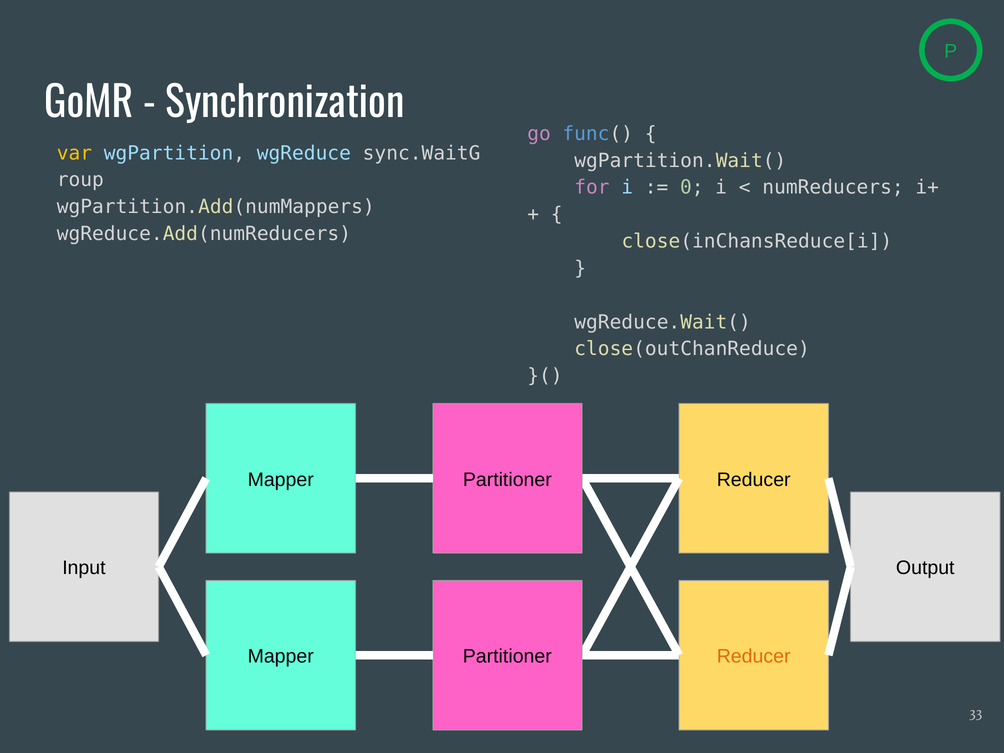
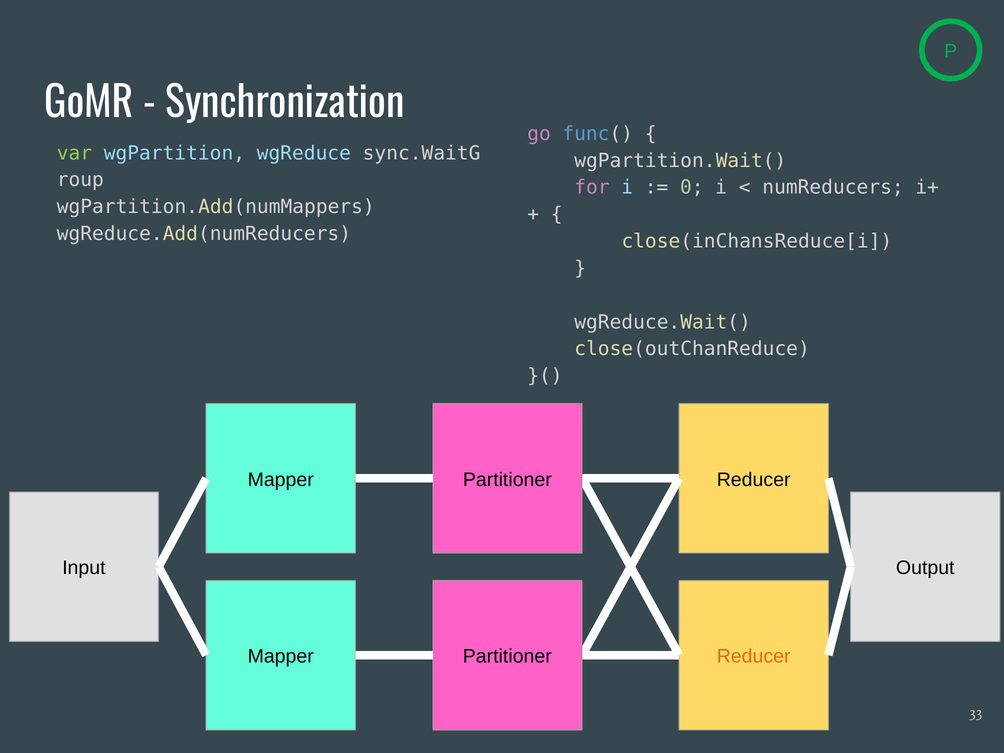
var colour: yellow -> light green (74, 153)
